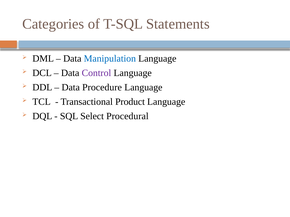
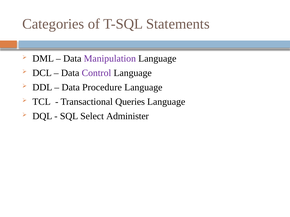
Manipulation colour: blue -> purple (110, 59)
Product: Product -> Queries (130, 102)
Procedural: Procedural -> Administer (128, 116)
